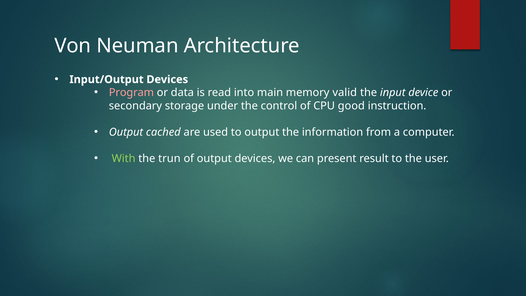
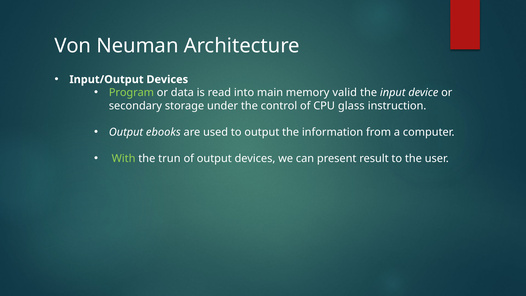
Program colour: pink -> light green (131, 93)
good: good -> glass (351, 106)
cached: cached -> ebooks (163, 132)
